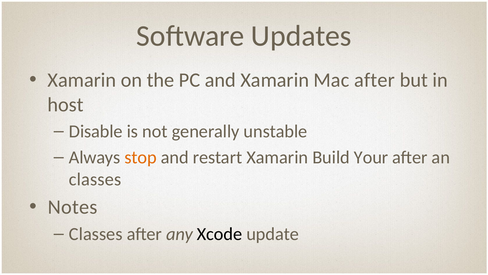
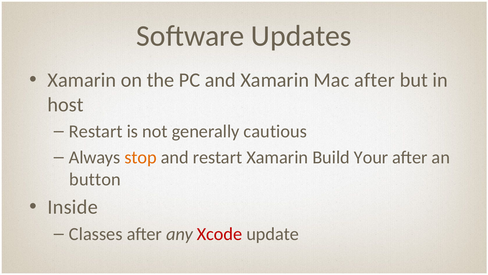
Disable: Disable -> Restart (96, 131)
unstable: unstable -> cautious (275, 131)
classes: classes -> button (95, 179)
Notes: Notes -> Inside (73, 207)
Xcode colour: black -> red (220, 234)
